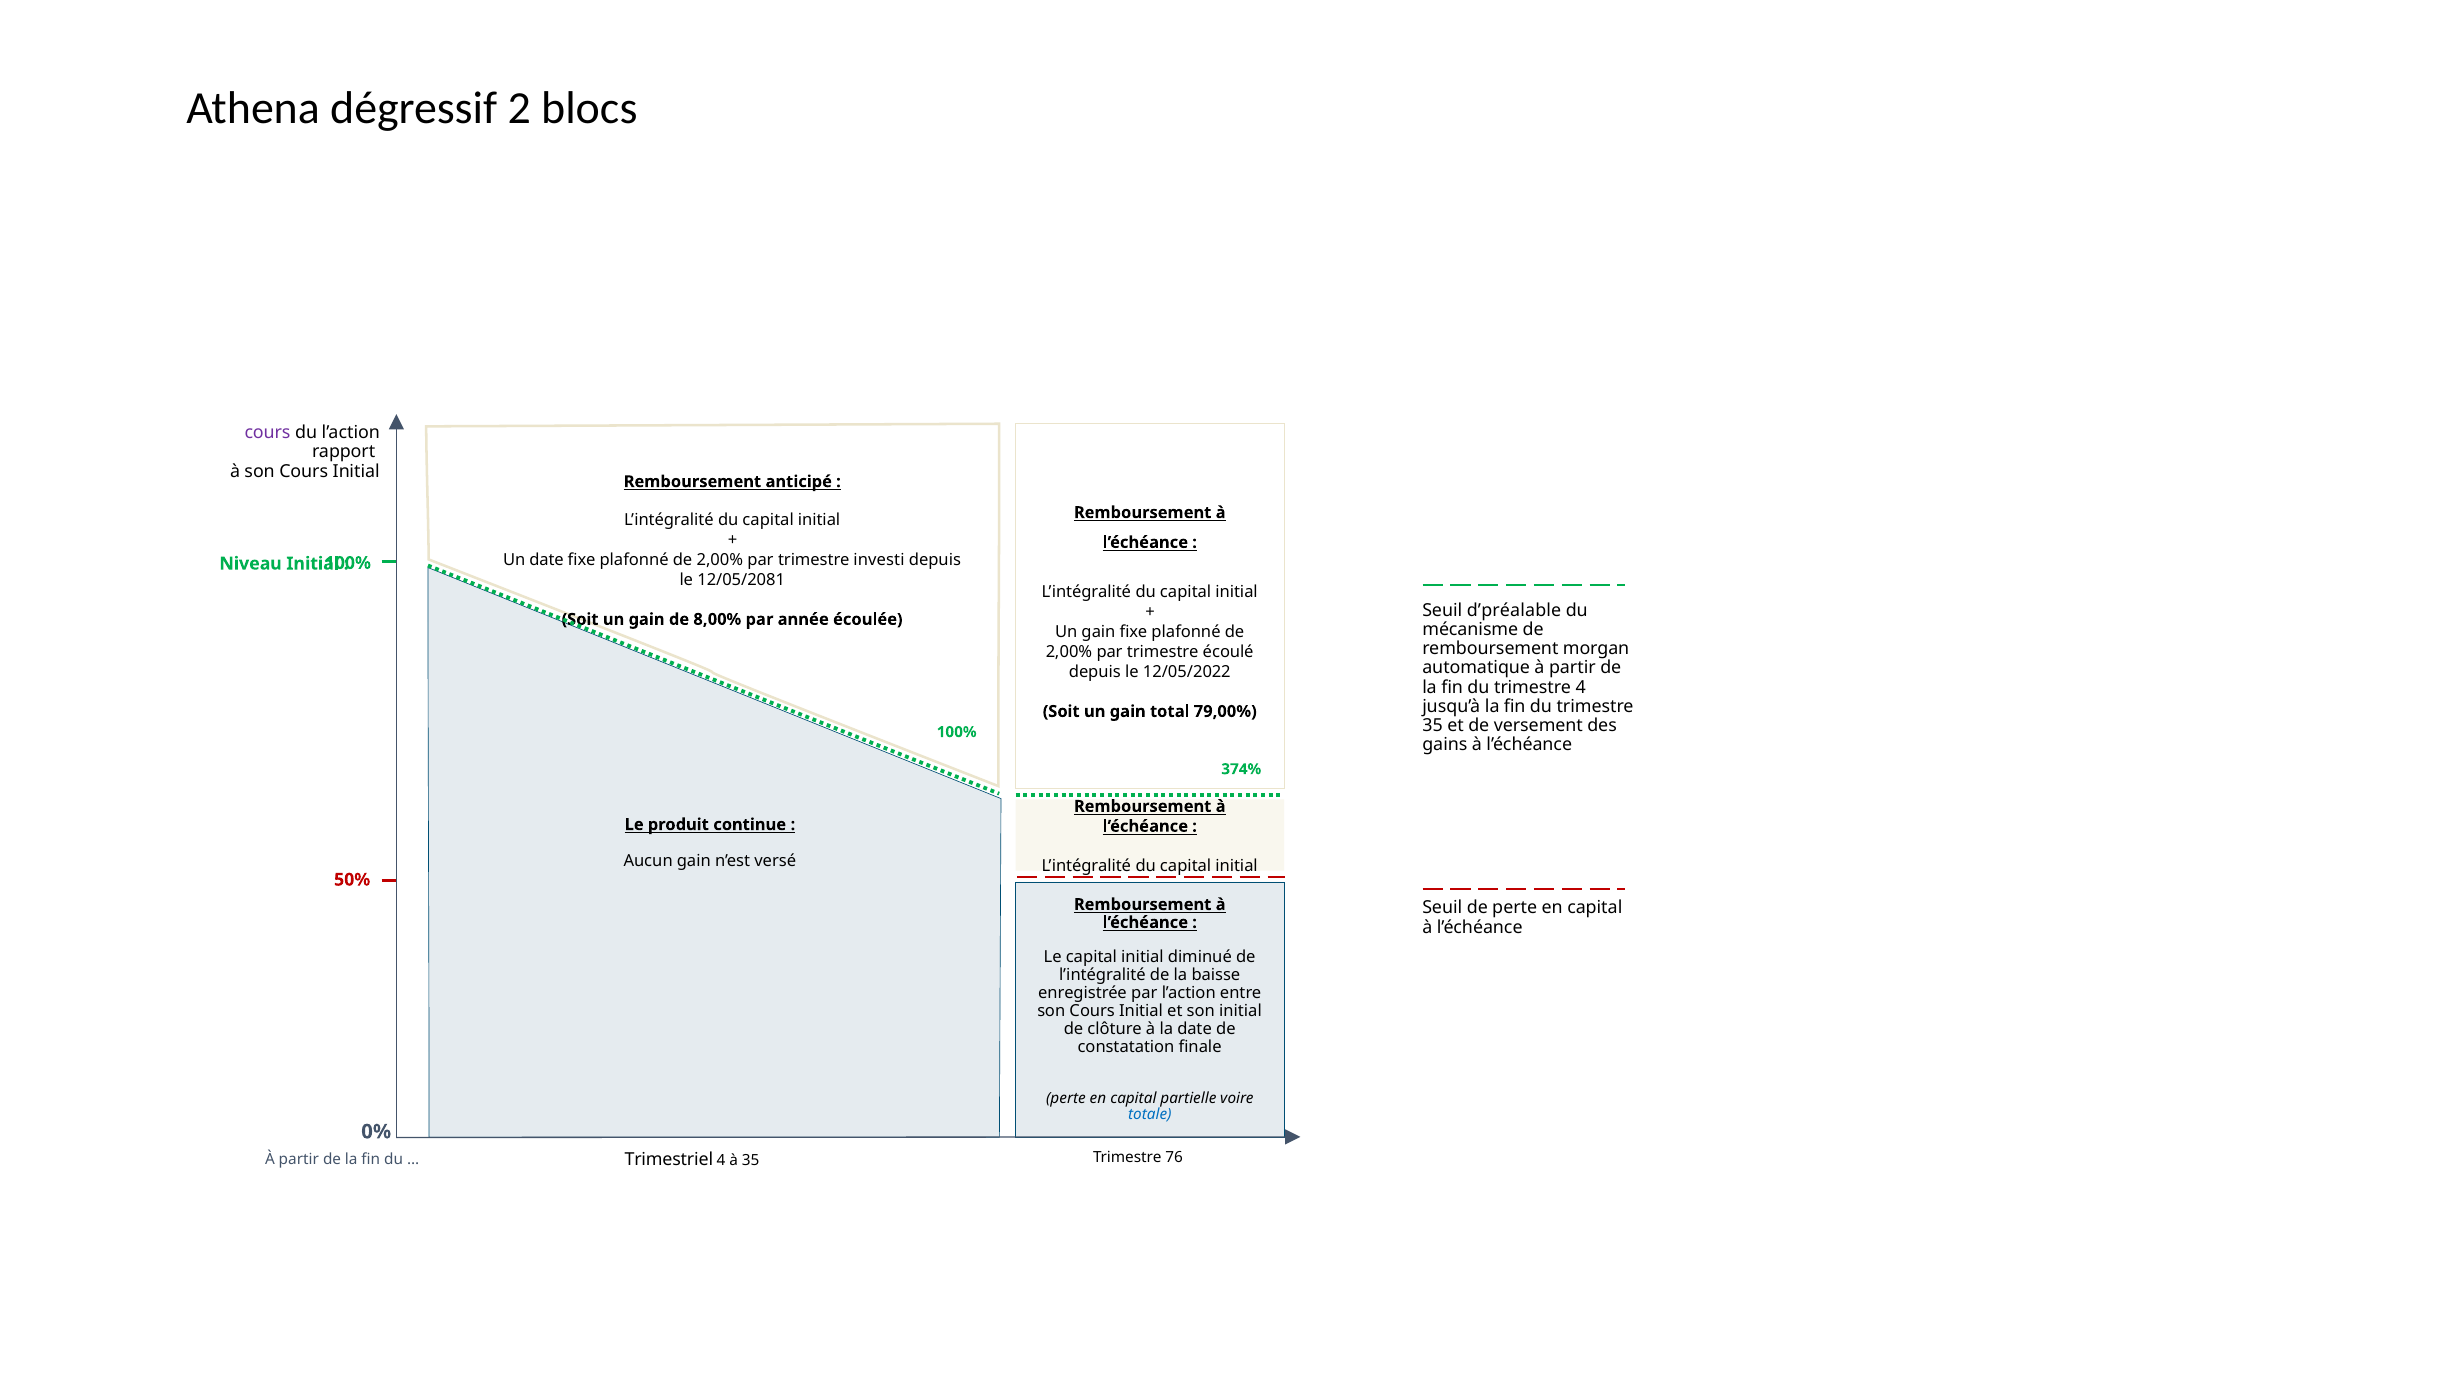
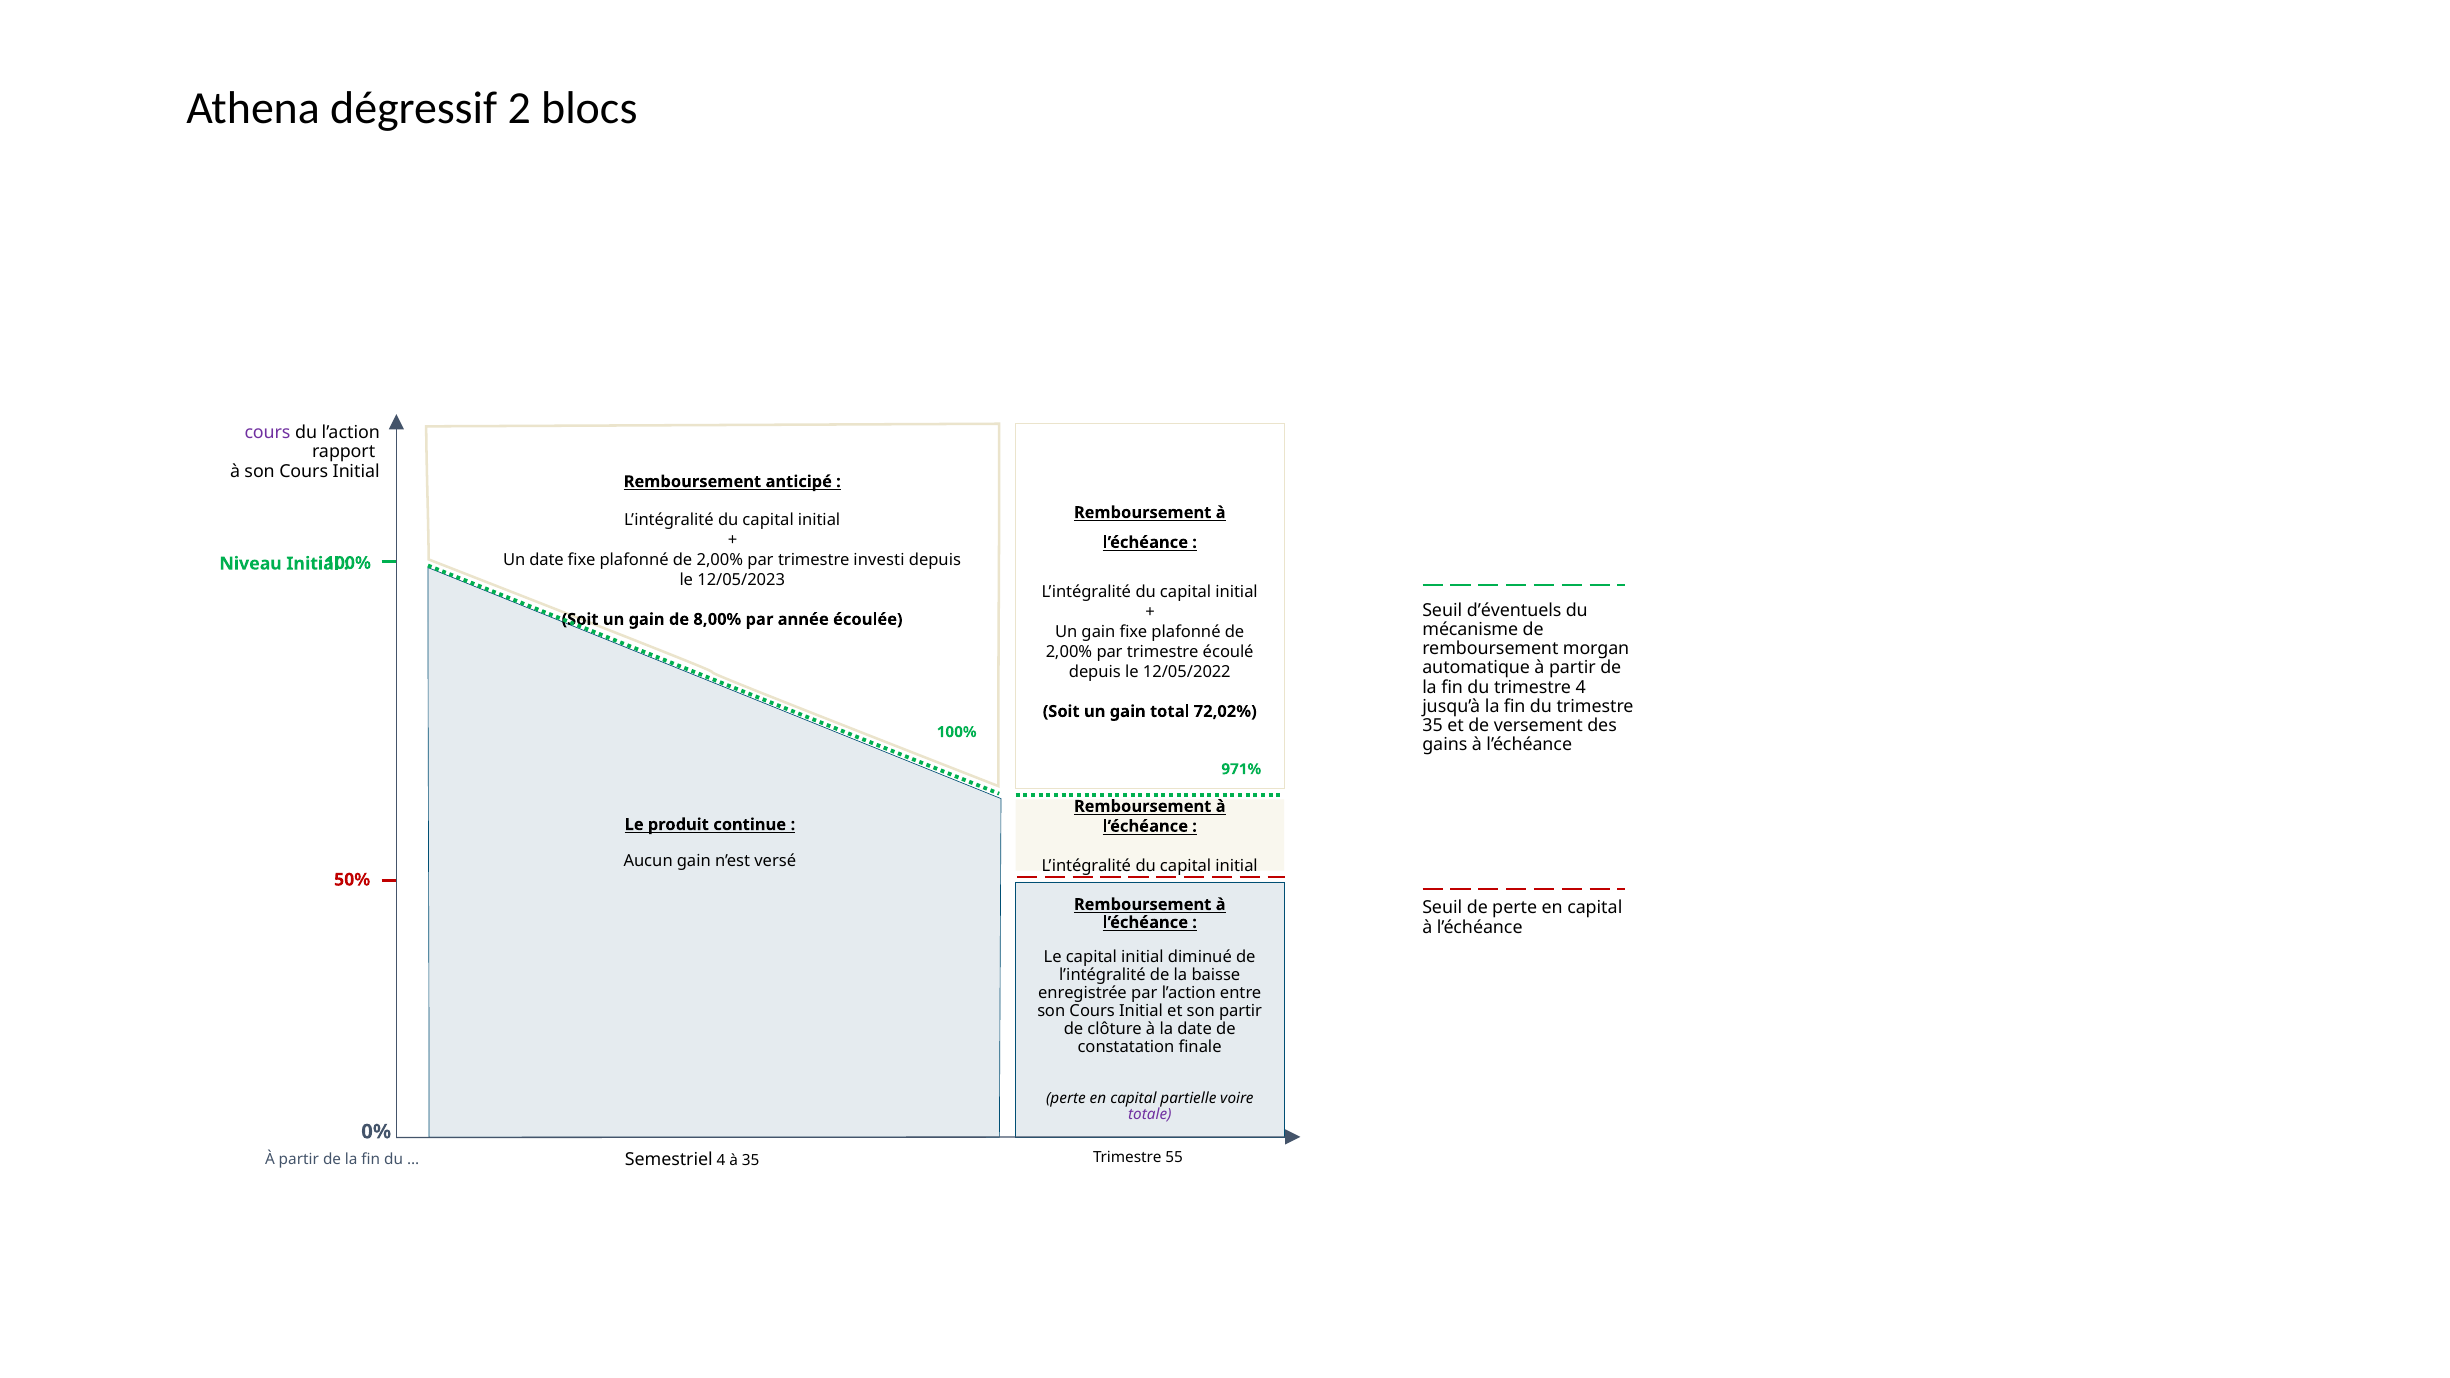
12/05/2081: 12/05/2081 -> 12/05/2023 (741, 580)
d’préalable: d’préalable -> d’éventuels (1514, 610)
79,00%: 79,00% -> 72,02% (1225, 712)
374%: 374% -> 971% (1241, 769)
son initial: initial -> partir (1241, 1011)
totale colour: blue -> purple (1150, 1115)
Trimestriel: Trimestriel -> Semestriel (669, 1159)
76: 76 -> 55 (1174, 1158)
